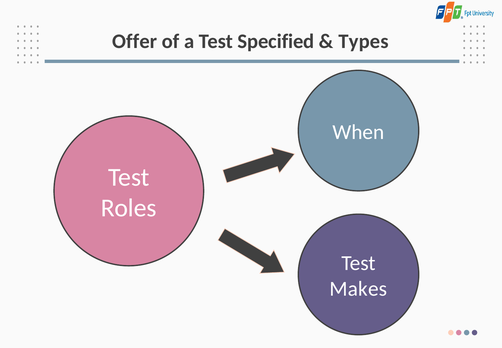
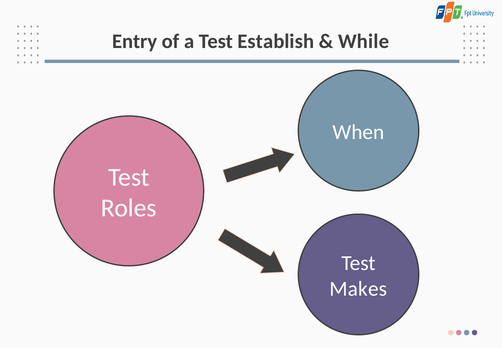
Offer: Offer -> Entry (135, 41)
Specified: Specified -> Establish (276, 41)
Types: Types -> While (364, 41)
